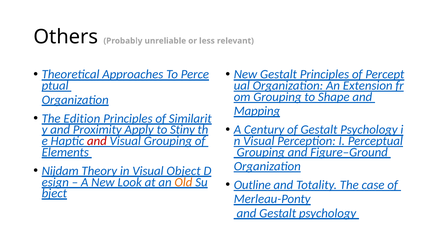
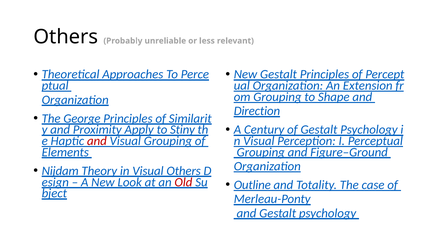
Mapping: Mapping -> Direction (257, 111)
Edition: Edition -> George (82, 118)
Visual Object: Object -> Others (184, 171)
Old colour: orange -> red (183, 182)
